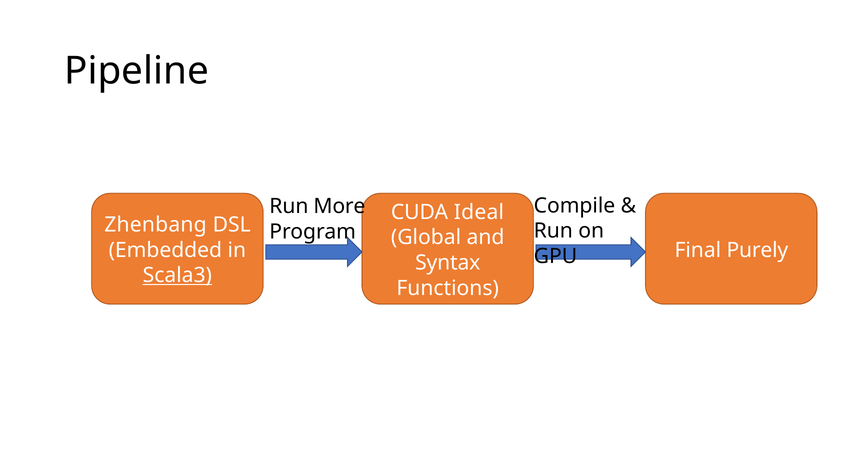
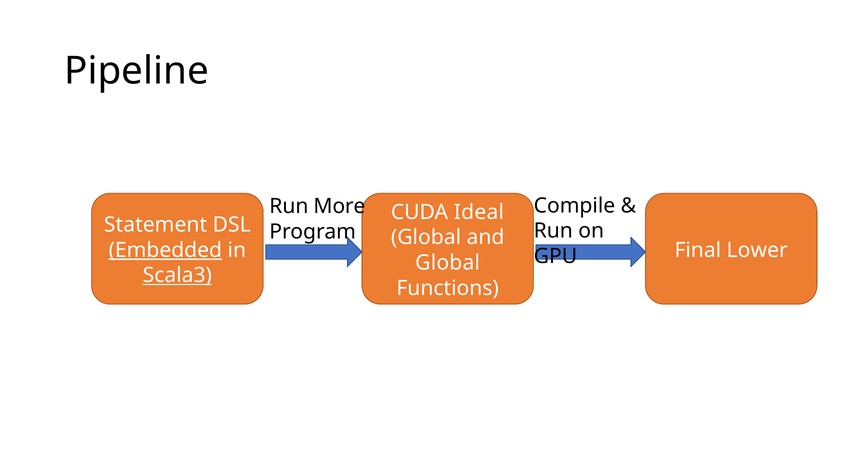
Zhenbang: Zhenbang -> Statement (156, 225)
Embedded underline: none -> present (165, 250)
Purely: Purely -> Lower (757, 250)
Syntax: Syntax -> Global (448, 263)
